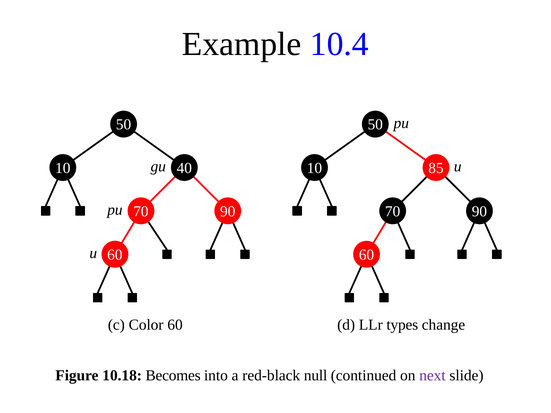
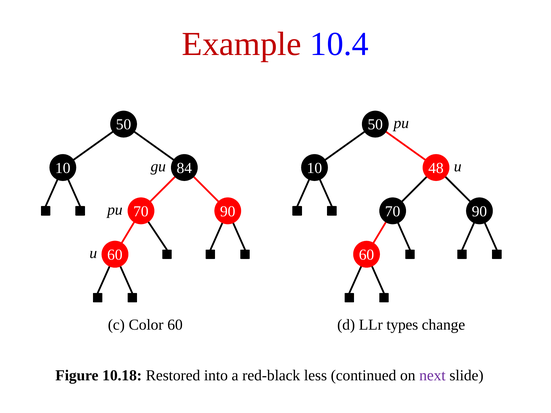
Example colour: black -> red (242, 44)
40: 40 -> 84 (184, 168)
85: 85 -> 48 (436, 168)
Becomes: Becomes -> Restored (173, 376)
null: null -> less (316, 376)
